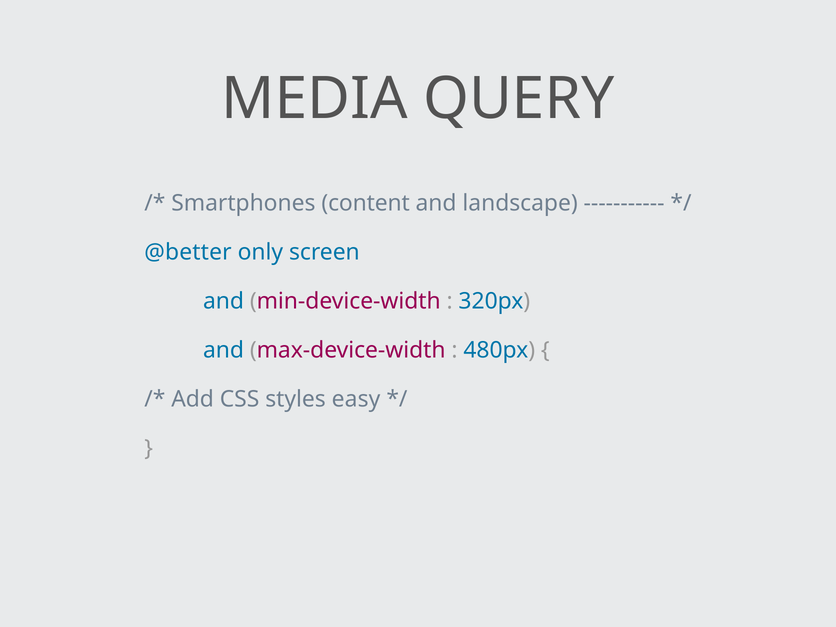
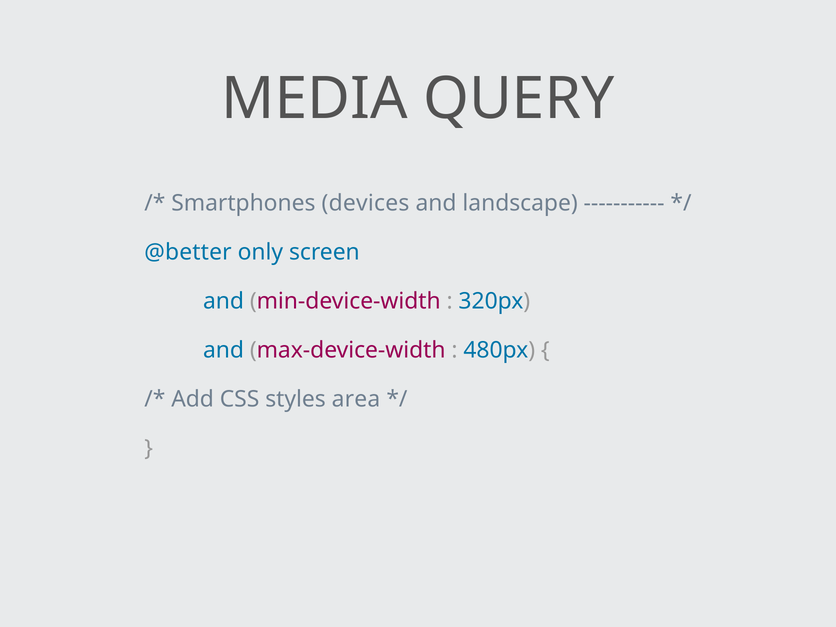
content: content -> devices (365, 203)
easy: easy -> area (356, 399)
